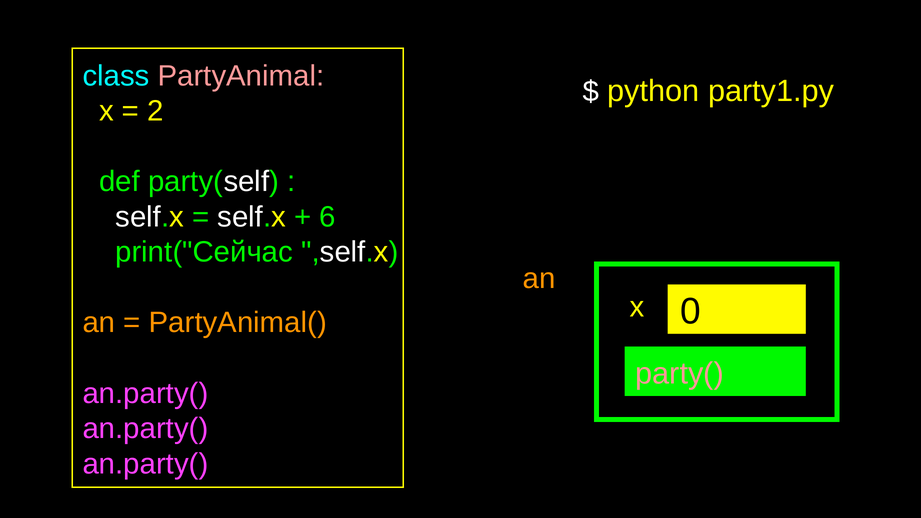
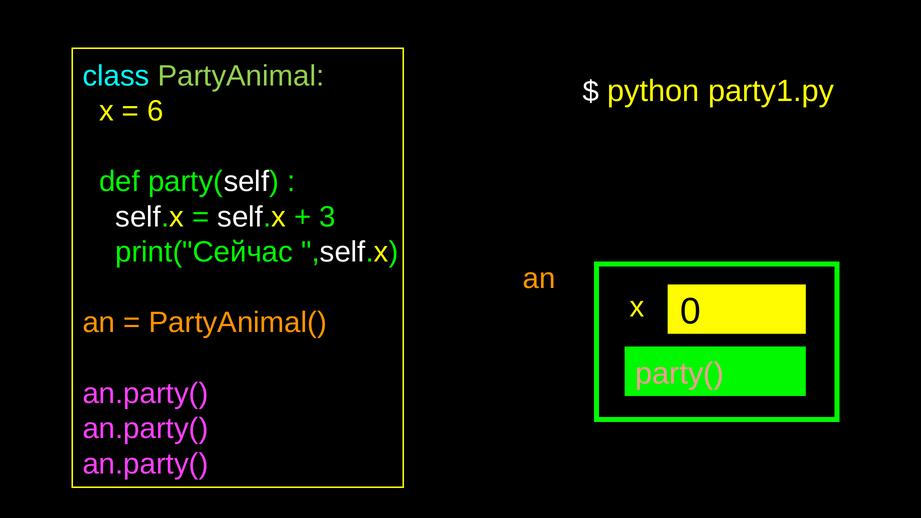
PartyAnimal colour: pink -> light green (241, 76)
2: 2 -> 6 (155, 111)
6: 6 -> 3 (328, 217)
